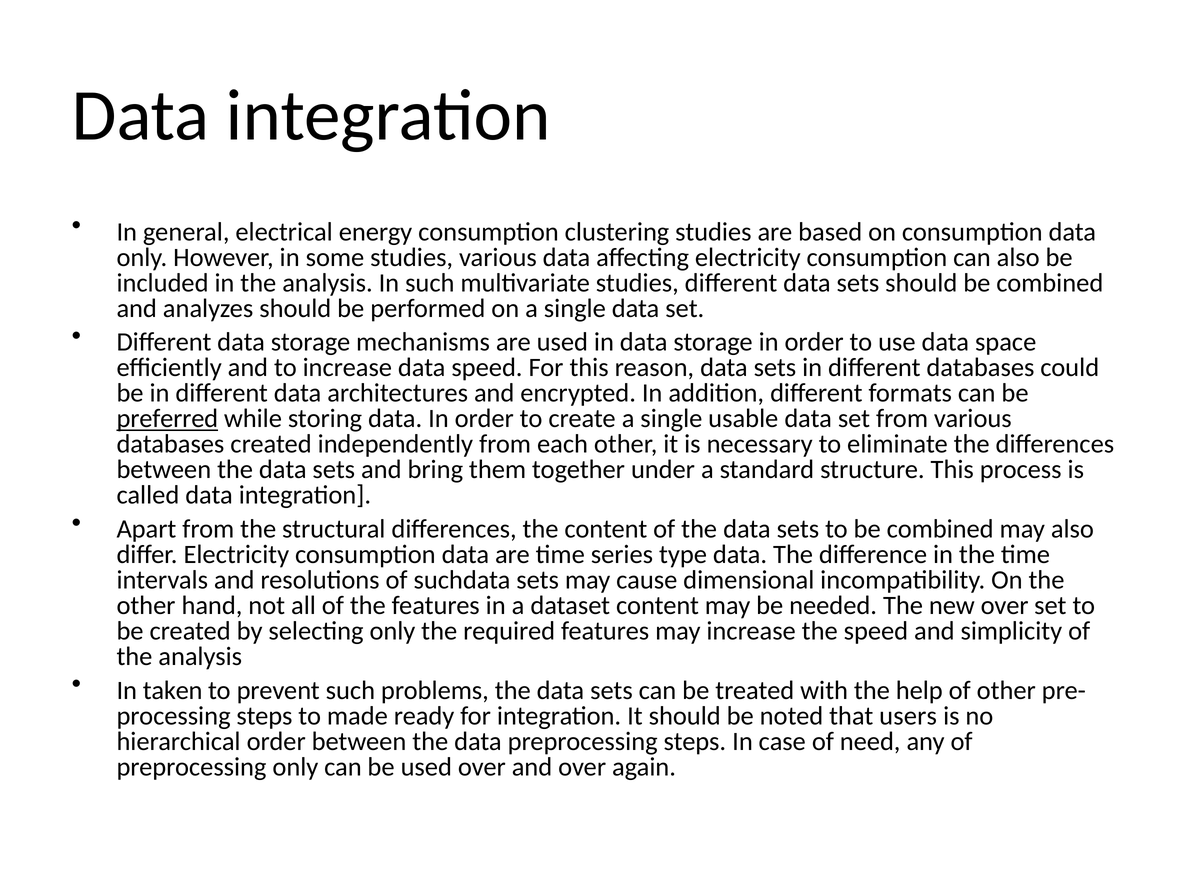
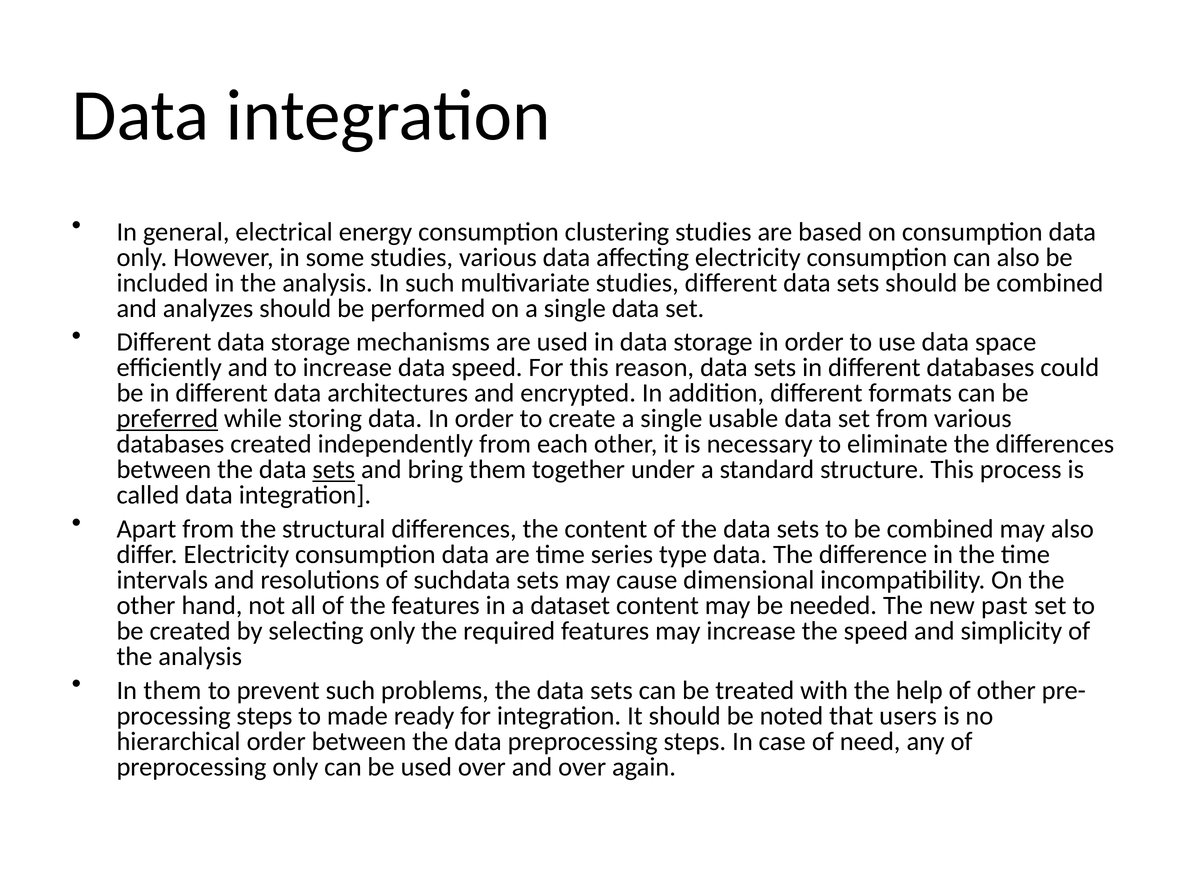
sets underline: none -> present (334, 470)
new over: over -> past (1004, 606)
In taken: taken -> them (172, 691)
